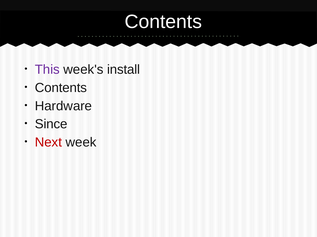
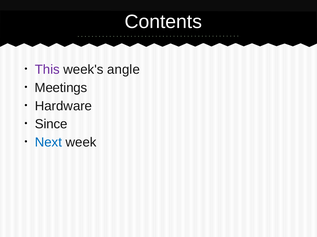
install: install -> angle (123, 70)
Contents: Contents -> Meetings (61, 88)
Next colour: red -> blue (48, 143)
